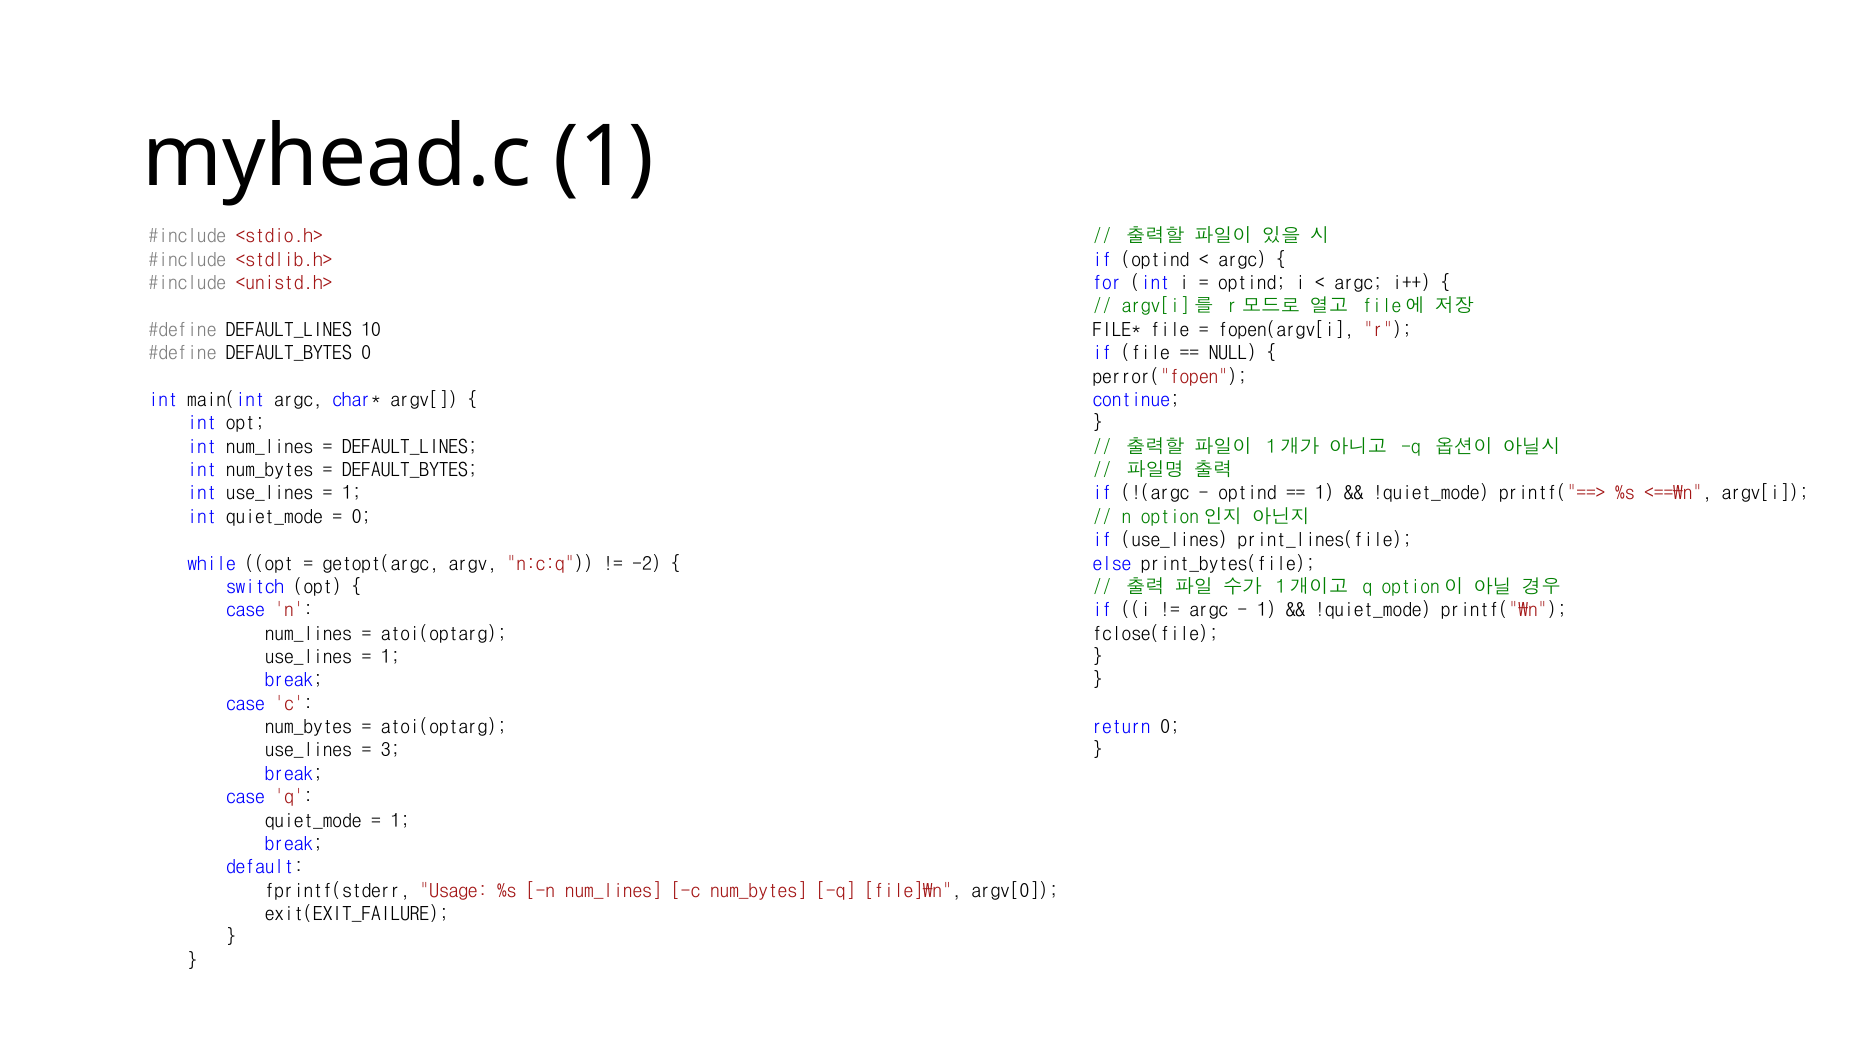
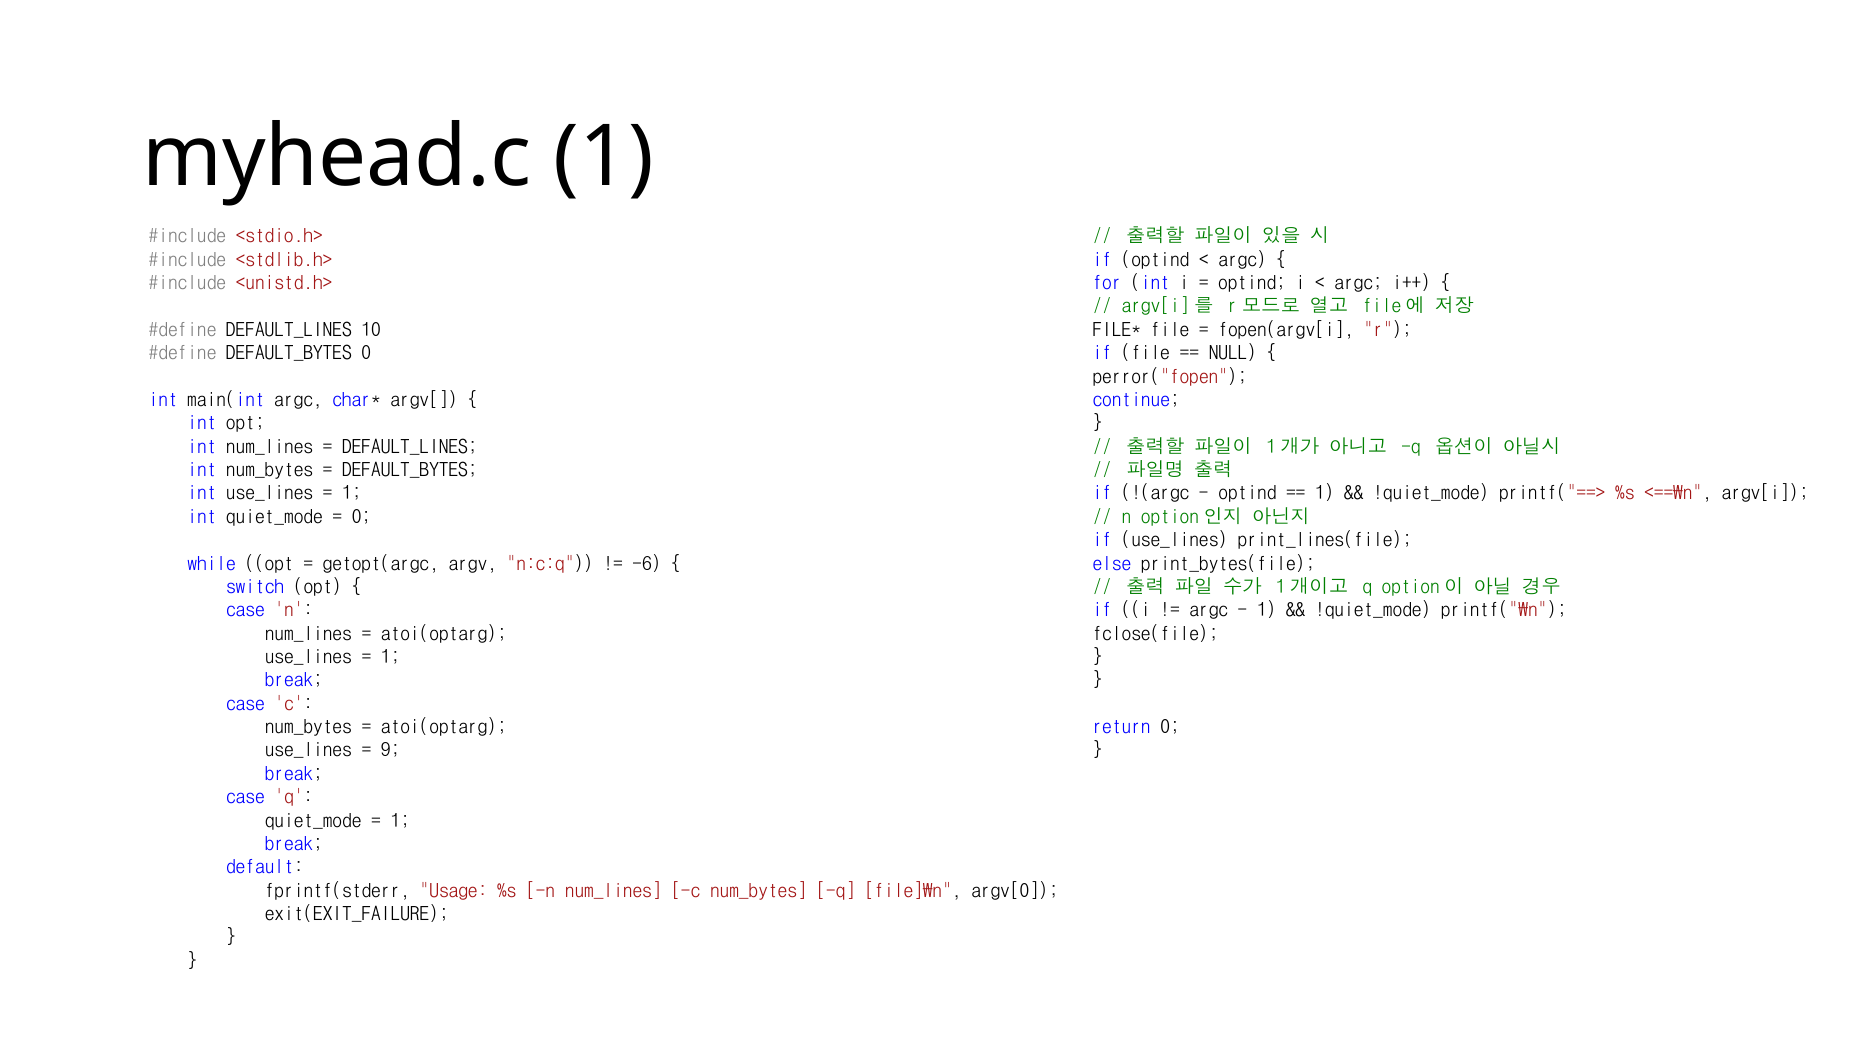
-2: -2 -> -6 (647, 563)
3: 3 -> 9 (391, 750)
